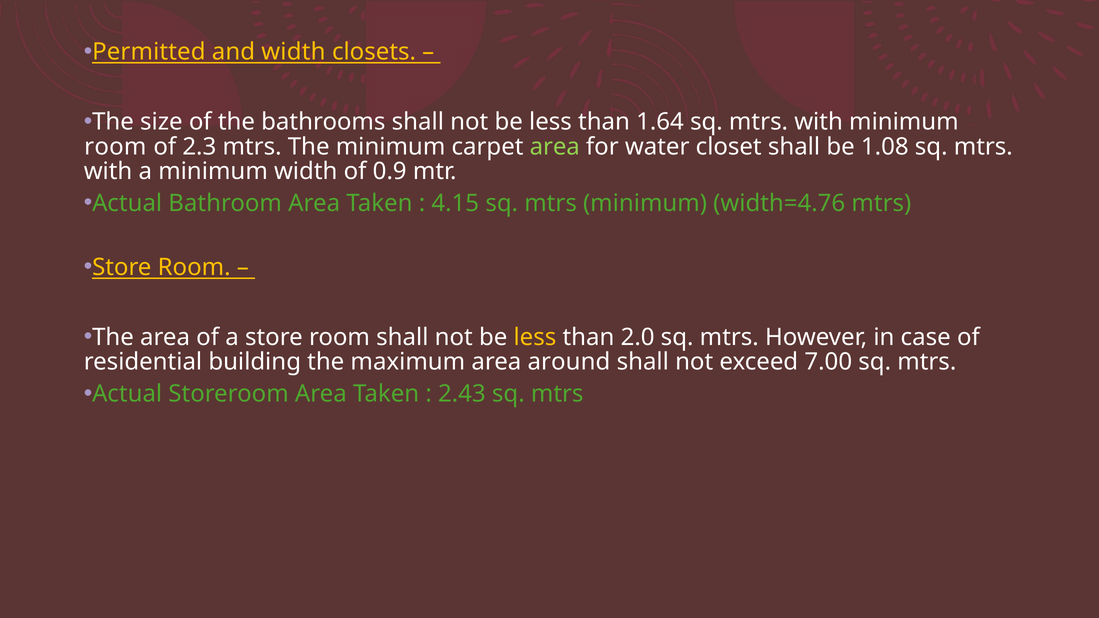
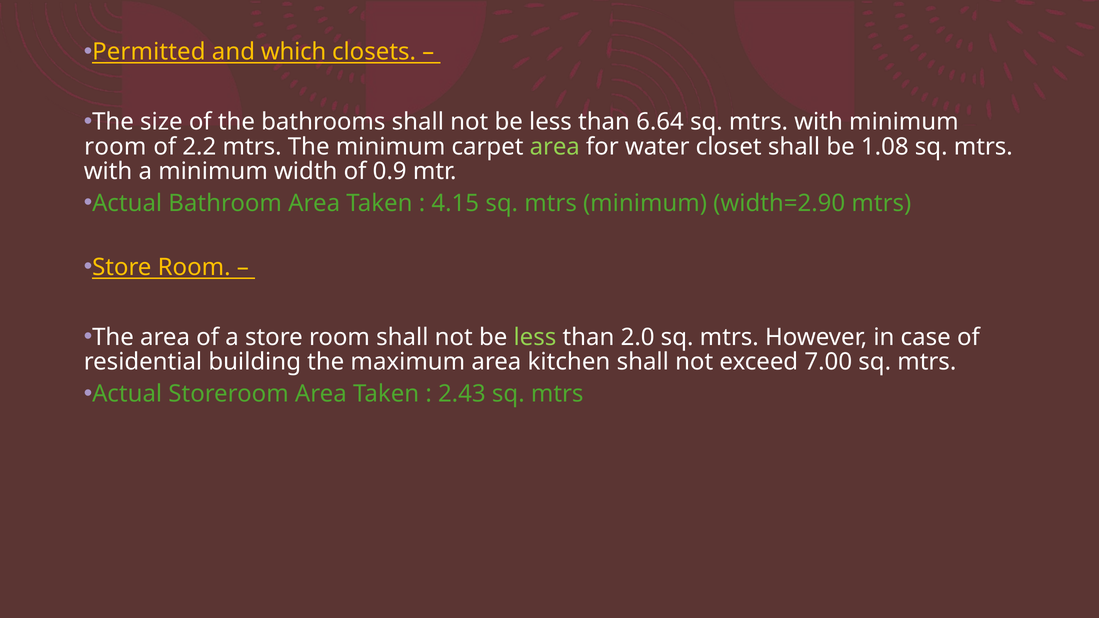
and width: width -> which (294, 52)
1.64: 1.64 -> 6.64 (660, 122)
2.3: 2.3 -> 2.2 (199, 147)
width=4.76: width=4.76 -> width=2.90 (779, 203)
less colour: yellow -> light green (535, 337)
around: around -> kitchen (569, 362)
